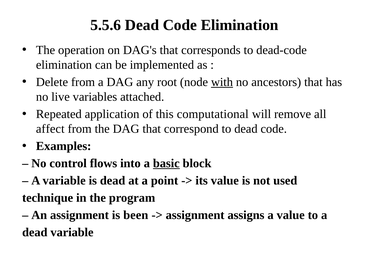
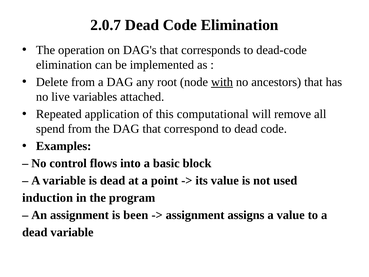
5.5.6: 5.5.6 -> 2.0.7 (106, 25)
affect: affect -> spend (50, 129)
basic underline: present -> none (166, 163)
technique: technique -> induction (48, 198)
